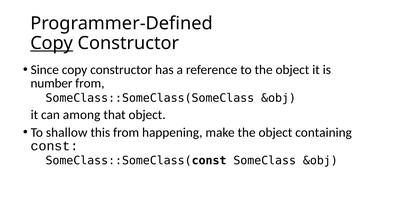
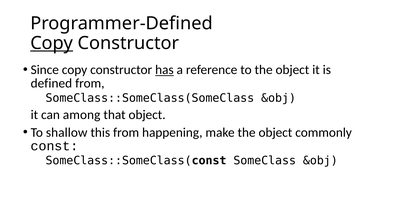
has underline: none -> present (164, 70)
number: number -> defined (51, 83)
containing: containing -> commonly (324, 133)
